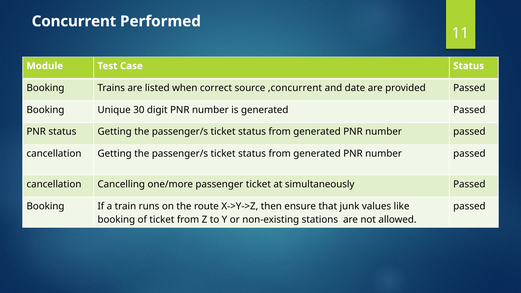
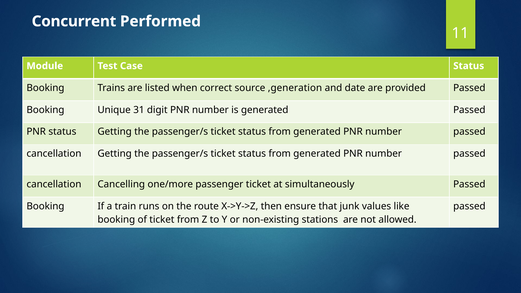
,concurrent: ,concurrent -> ,generation (295, 88)
30: 30 -> 31 (139, 110)
